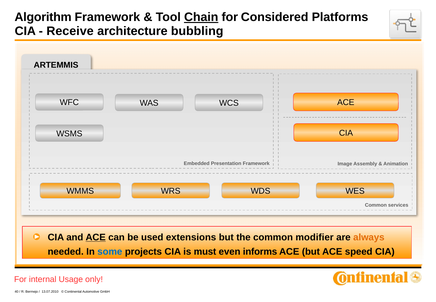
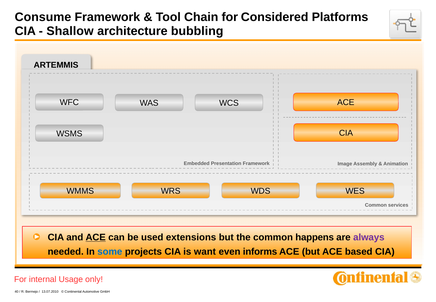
Algorithm: Algorithm -> Consume (43, 17)
Chain underline: present -> none (201, 17)
Receive: Receive -> Shallow (70, 31)
modifier: modifier -> happens (315, 237)
always colour: orange -> purple (369, 237)
must: must -> want (205, 252)
speed: speed -> based (359, 252)
